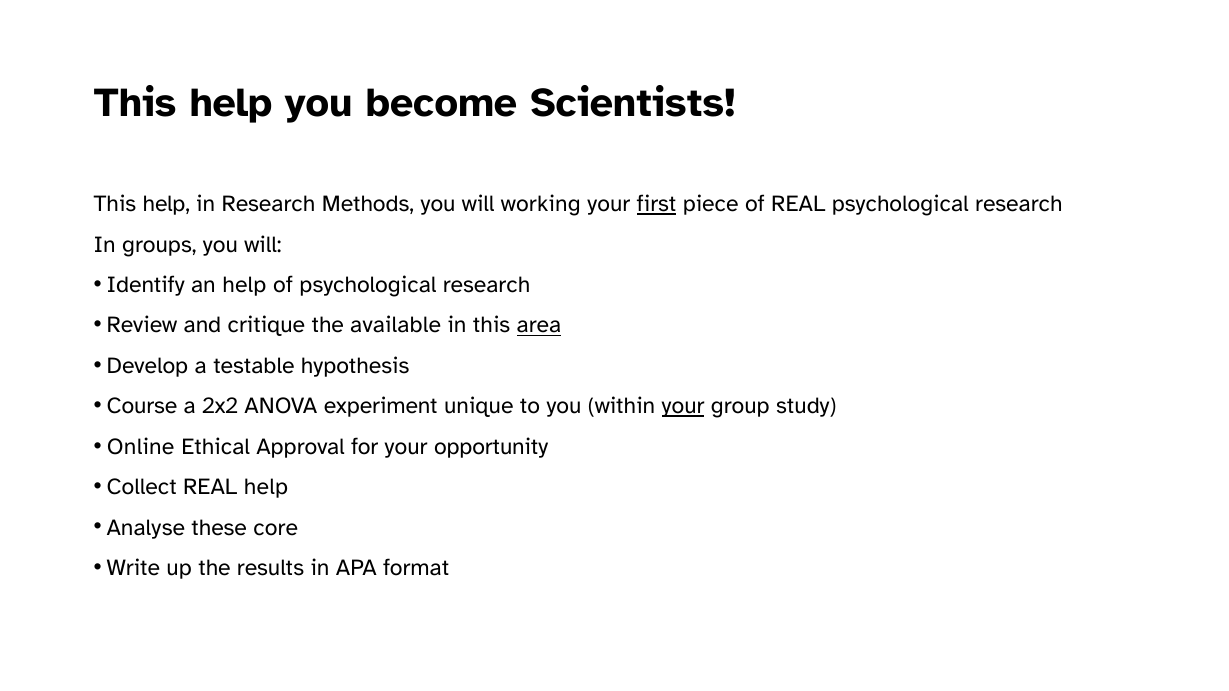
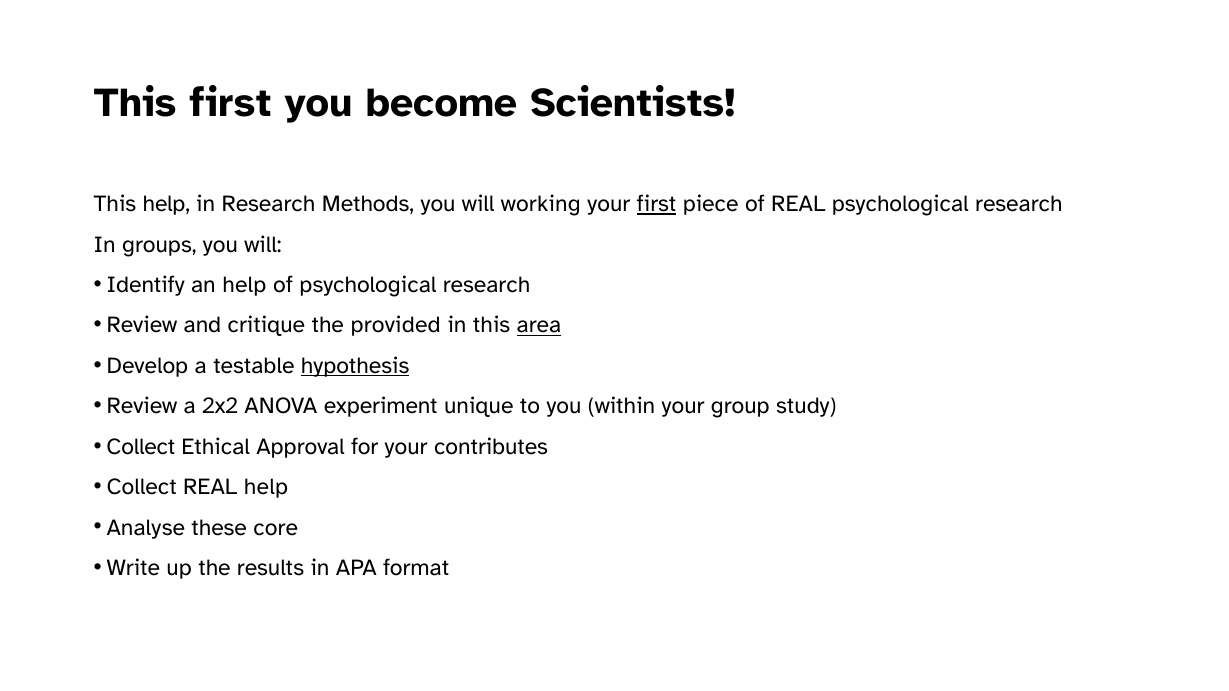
help: help -> first (231, 103)
available: available -> provided (396, 325)
hypothesis underline: none -> present (355, 366)
Course: Course -> Review (142, 406)
your underline: present -> none (683, 406)
Online: Online -> Collect (141, 447)
opportunity: opportunity -> contributes (491, 447)
